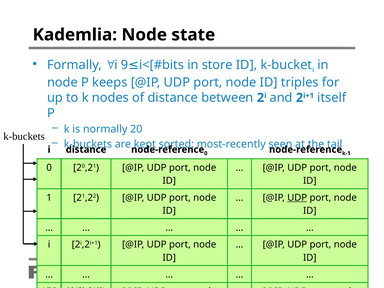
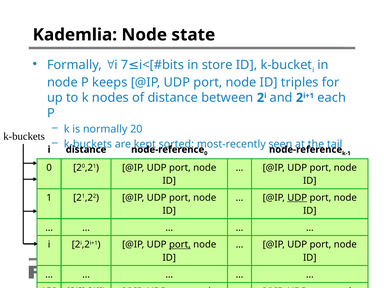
9: 9 -> 7 (125, 65)
itself: itself -> each (332, 98)
port underline: none -> present (180, 245)
